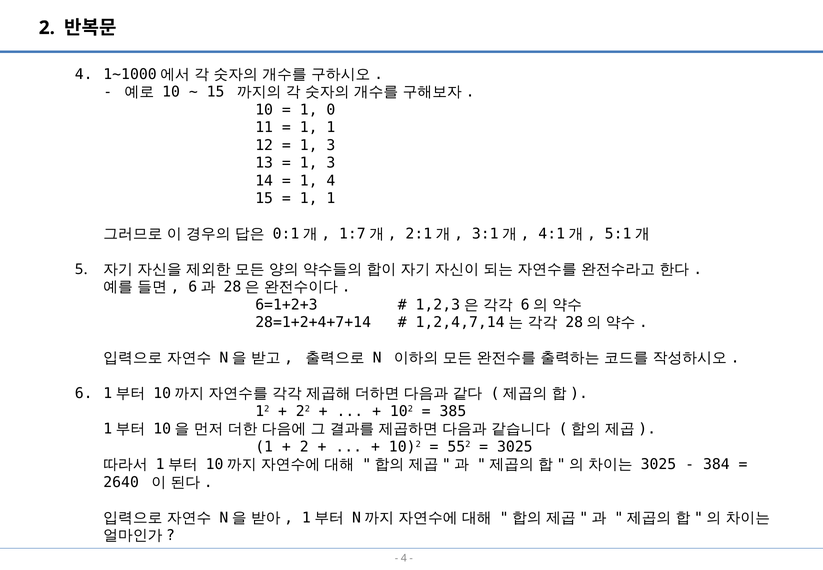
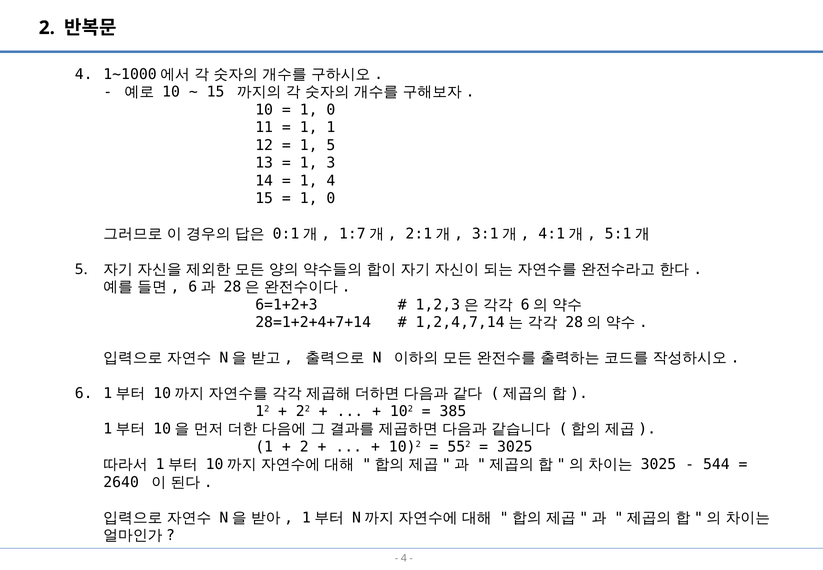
3: 3 -> 5 (331, 145)
1: 1 -> 0 (331, 198)
384: 384 -> 544 (716, 464)
